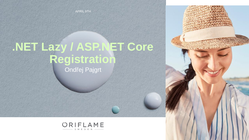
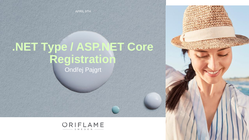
Lazy: Lazy -> Type (54, 47)
